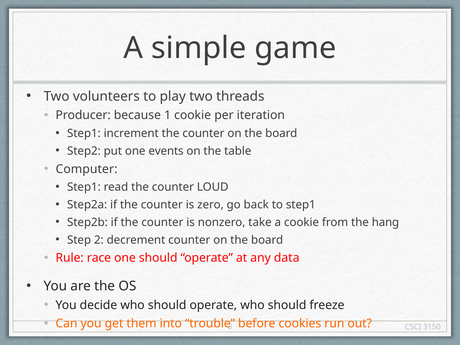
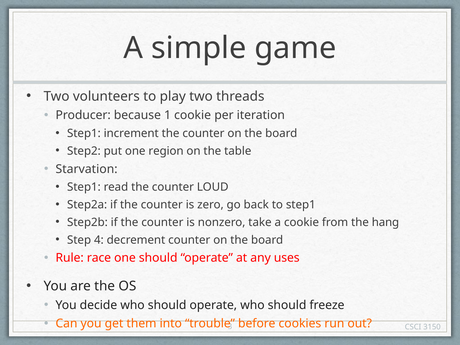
events: events -> region (166, 151)
Computer: Computer -> Starvation (87, 169)
2: 2 -> 4 (99, 240)
data: data -> uses (287, 258)
